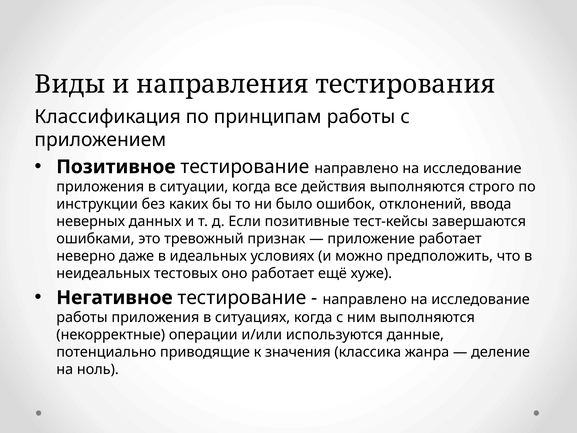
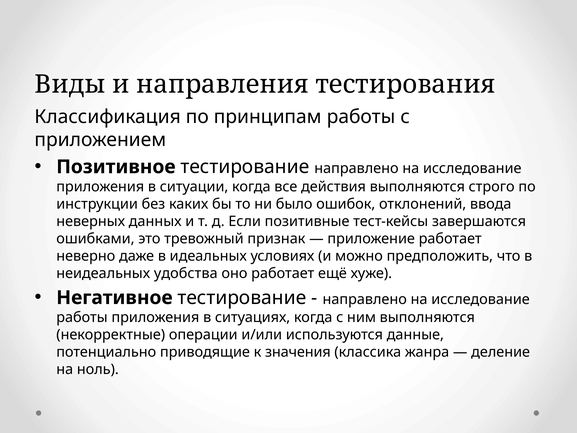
тестовых: тестовых -> удобства (186, 273)
